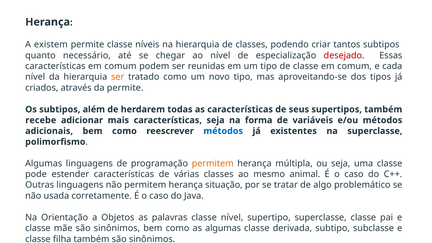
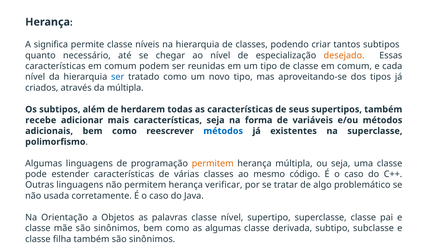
existem: existem -> significa (51, 45)
desejado colour: red -> orange (344, 55)
ser colour: orange -> blue (118, 77)
da permite: permite -> múltipla (125, 88)
animal: animal -> código (305, 174)
situação: situação -> verificar (224, 185)
